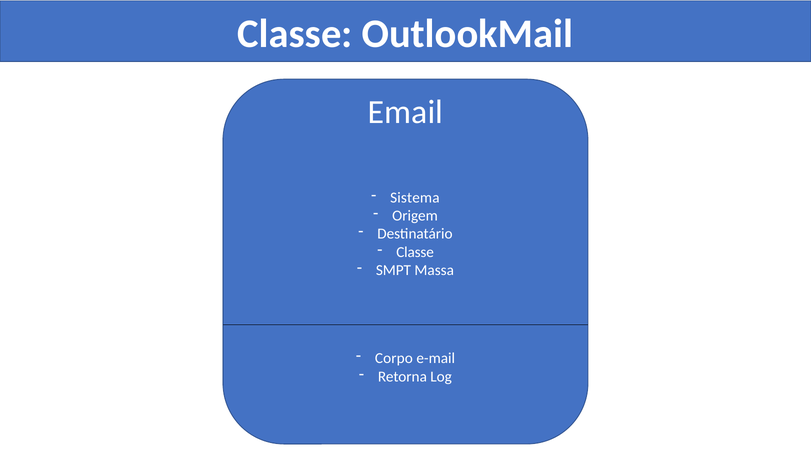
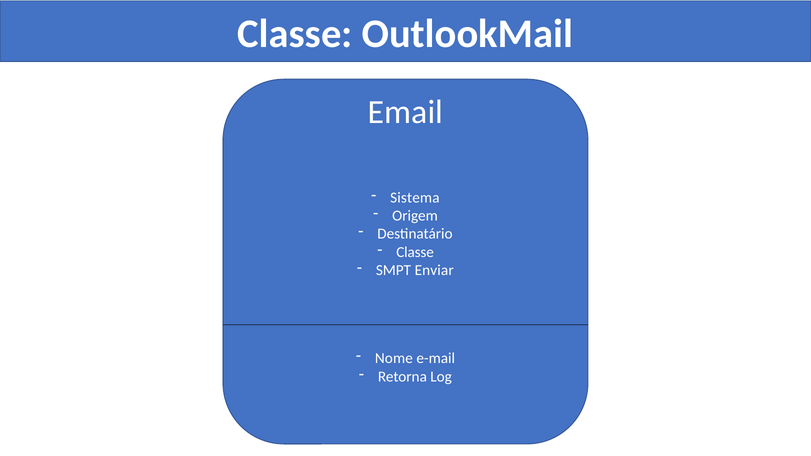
Massa: Massa -> Enviar (434, 271)
Corpo: Corpo -> Nome (394, 358)
